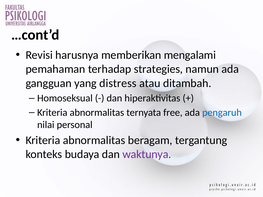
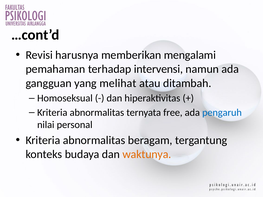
strategies: strategies -> intervensi (158, 69)
distress: distress -> melihat (118, 83)
waktunya colour: purple -> orange (147, 155)
